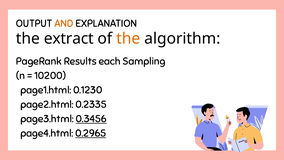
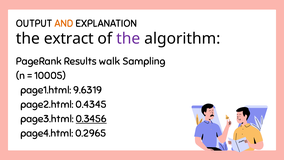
the colour: orange -> purple (128, 38)
each: each -> walk (109, 61)
10200: 10200 -> 10005 (50, 76)
0.1230: 0.1230 -> 9.6319 (88, 90)
0.2335: 0.2335 -> 0.4345 (91, 104)
0.2965 underline: present -> none (91, 133)
